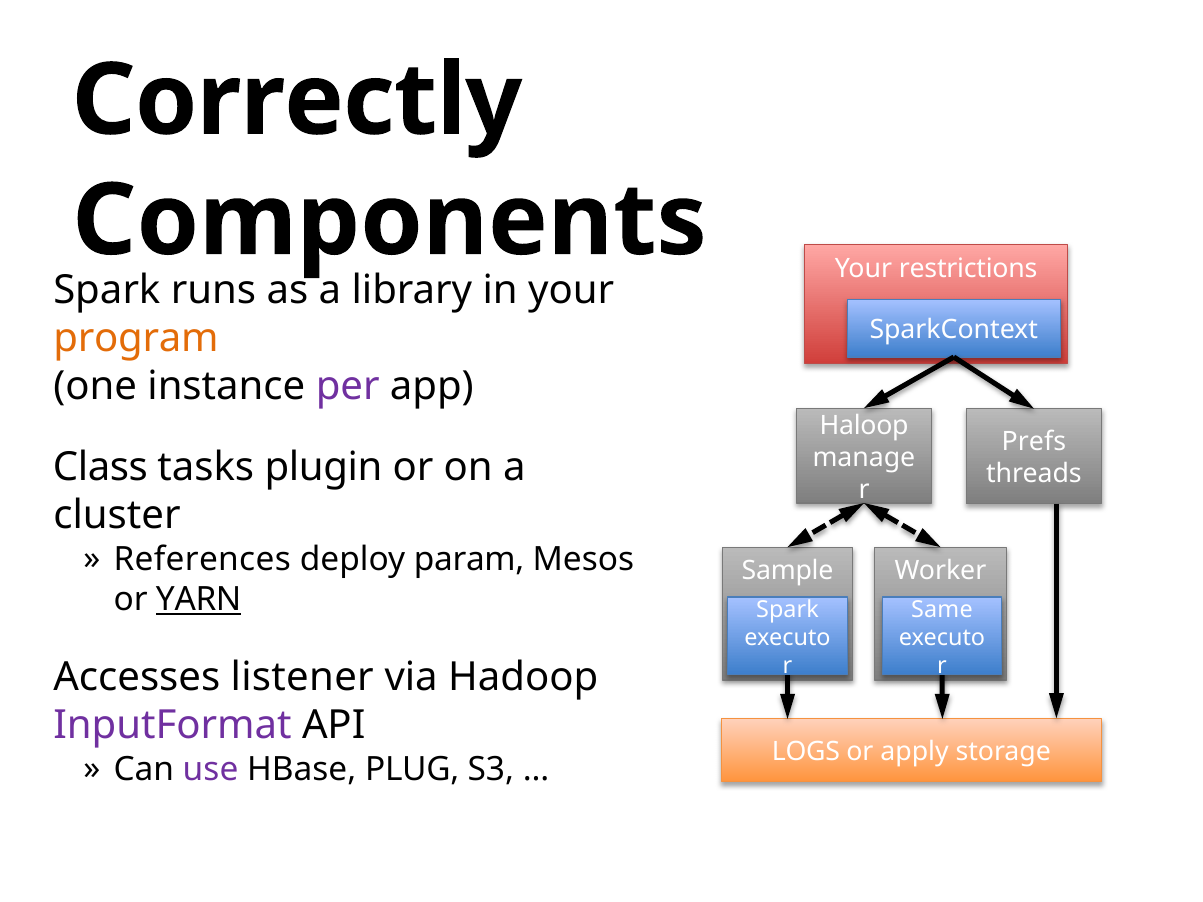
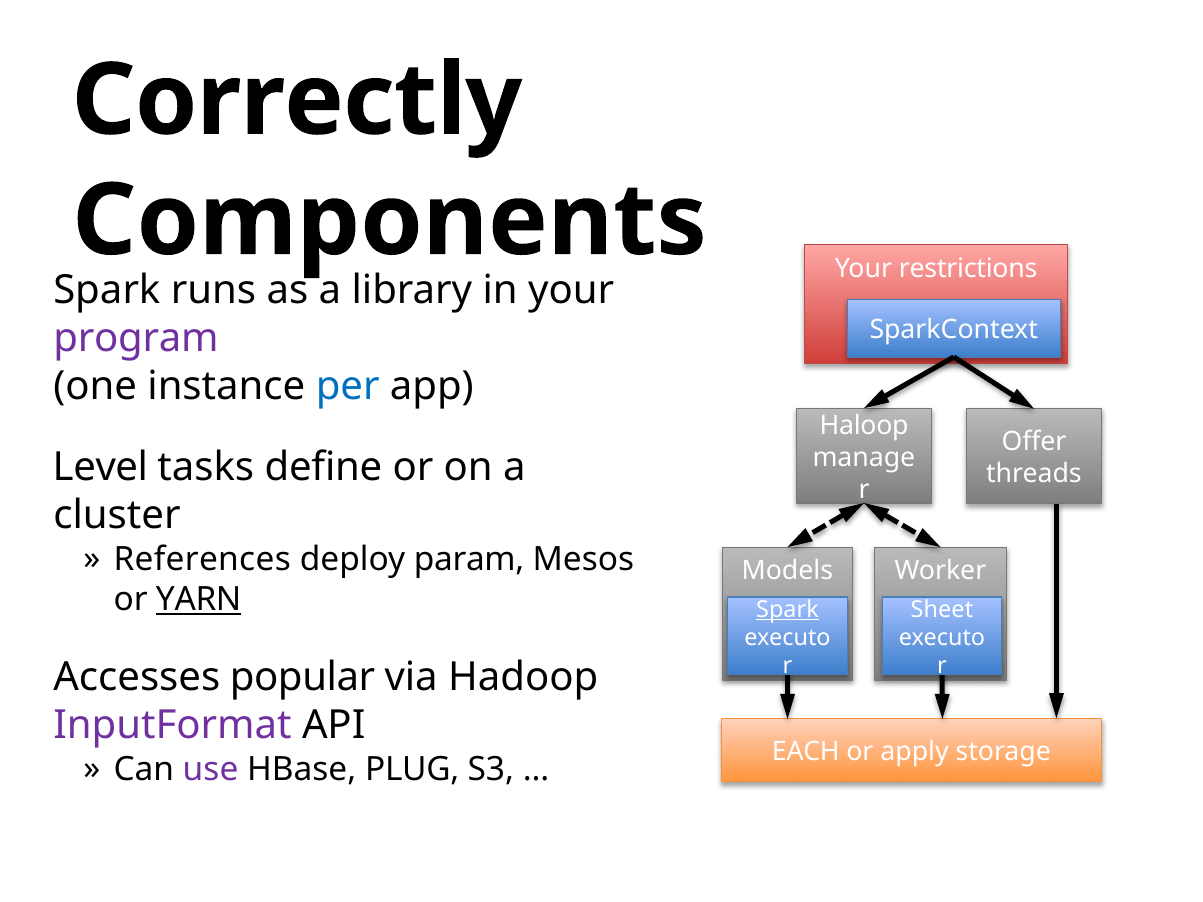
program colour: orange -> purple (136, 338)
per colour: purple -> blue (348, 386)
Prefs: Prefs -> Offer (1034, 442)
Class: Class -> Level (100, 468)
plugin: plugin -> define (323, 468)
Sample: Sample -> Models (787, 571)
Spark underline: none -> present (788, 609)
Same: Same -> Sheet (942, 609)
listener: listener -> popular (303, 678)
LOGS: LOGS -> EACH (806, 752)
